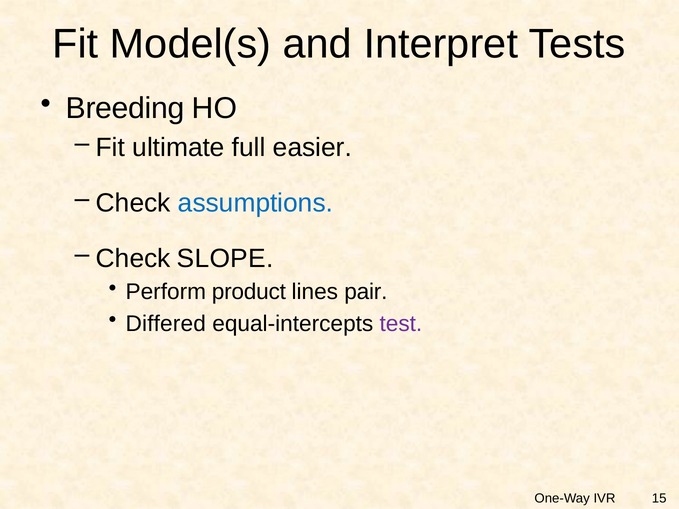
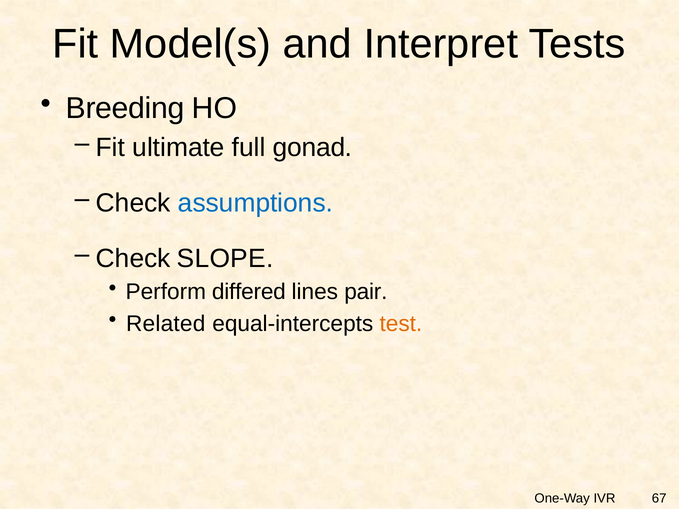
easier: easier -> gonad (313, 147)
product: product -> differed (249, 292)
Differed: Differed -> Related (166, 324)
test colour: purple -> orange (401, 324)
15: 15 -> 67 (659, 499)
